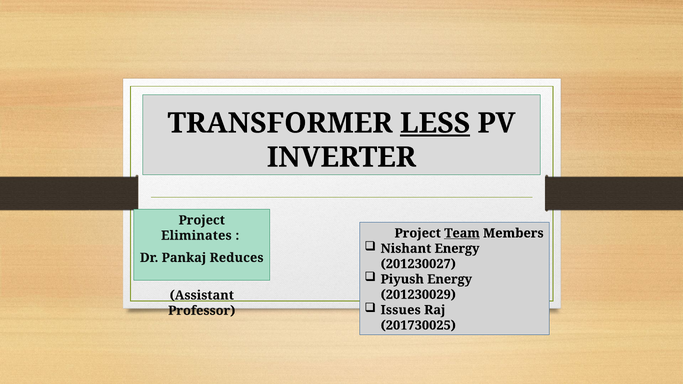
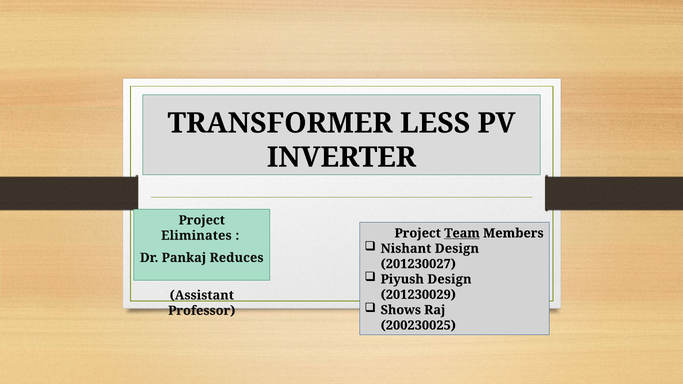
LESS underline: present -> none (435, 123)
Nishant Energy: Energy -> Design (457, 249)
Piyush Energy: Energy -> Design (449, 279)
Issues: Issues -> Shows (401, 310)
201730025: 201730025 -> 200230025 (418, 326)
